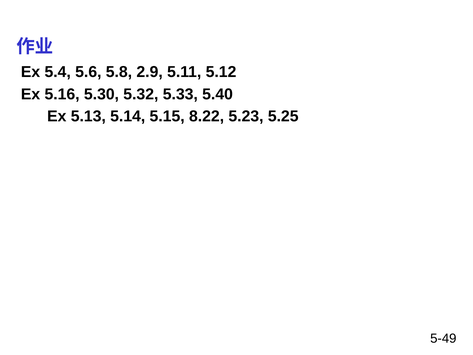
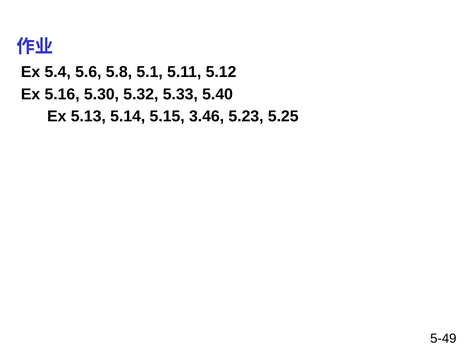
2.9: 2.9 -> 5.1 (150, 72)
8.22: 8.22 -> 3.46 (207, 116)
